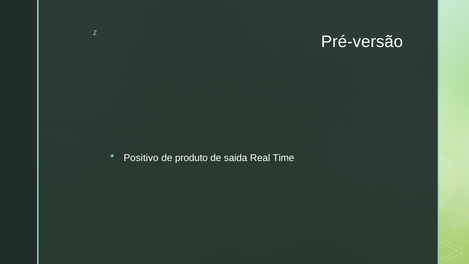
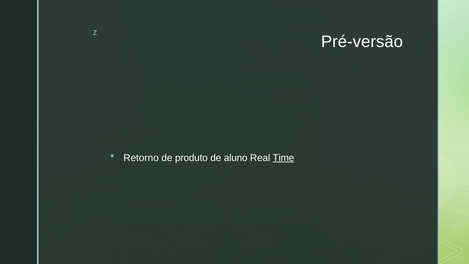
Positivo: Positivo -> Retorno (141, 158)
saida: saida -> aluno (236, 158)
Time underline: none -> present (283, 158)
